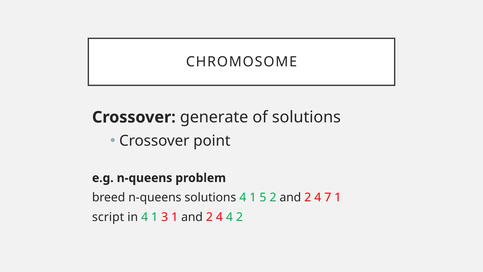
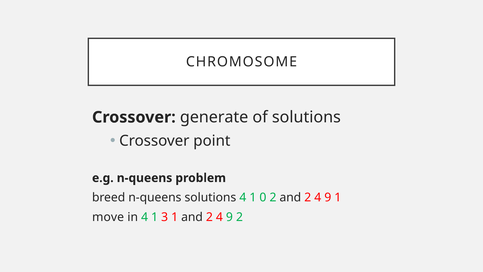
5: 5 -> 0 (263, 197)
7: 7 -> 9 (328, 197)
script: script -> move (108, 217)
4: 4 -> 9 (229, 217)
